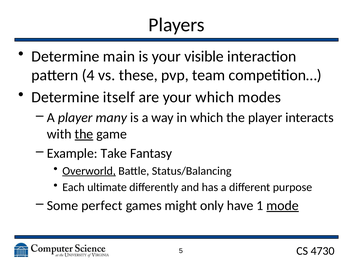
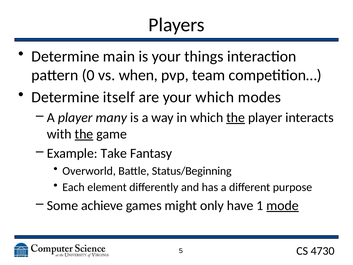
visible: visible -> things (204, 56)
4: 4 -> 0 (88, 75)
these: these -> when (138, 75)
the underline: none -> present (236, 117)
Overworld underline: present -> none (89, 171)
Status/Balancing: Status/Balancing -> Status/Beginning (192, 171)
ultimate: ultimate -> element (107, 187)
perfect: perfect -> achieve (102, 205)
